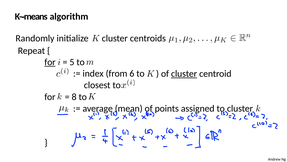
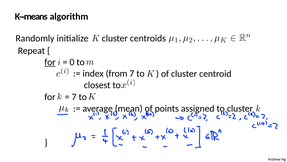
5: 5 -> 0 (72, 62)
from 6: 6 -> 7 (132, 73)
cluster underline: present -> none (184, 73)
8: 8 -> 7 (74, 97)
